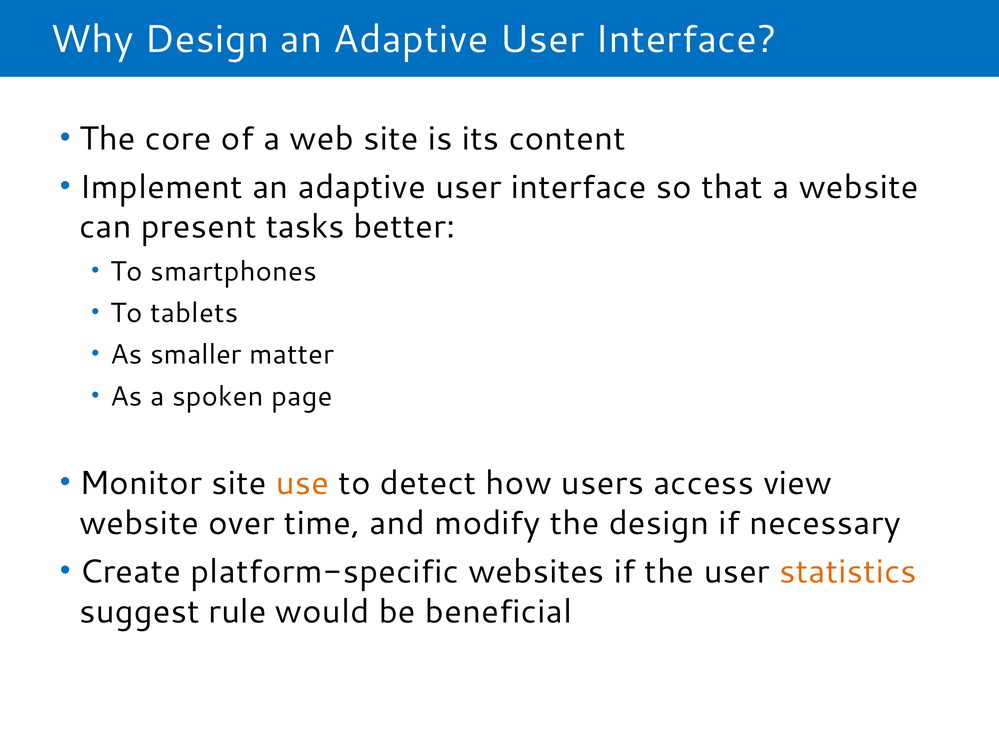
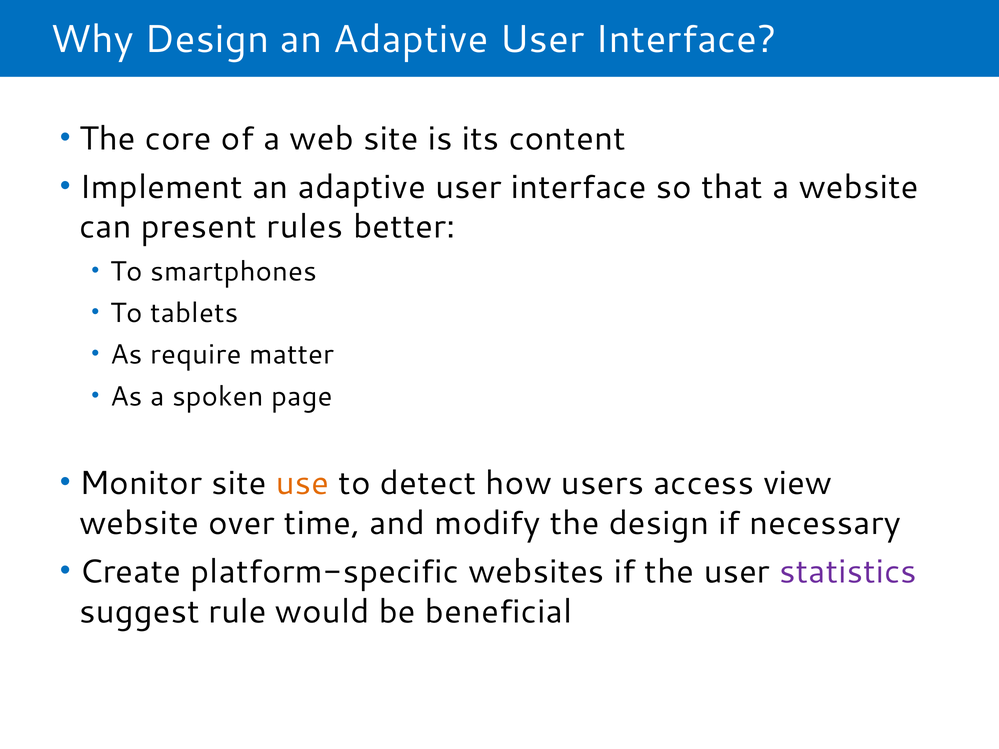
tasks: tasks -> rules (305, 227)
smaller: smaller -> require (196, 355)
statistics colour: orange -> purple (848, 572)
